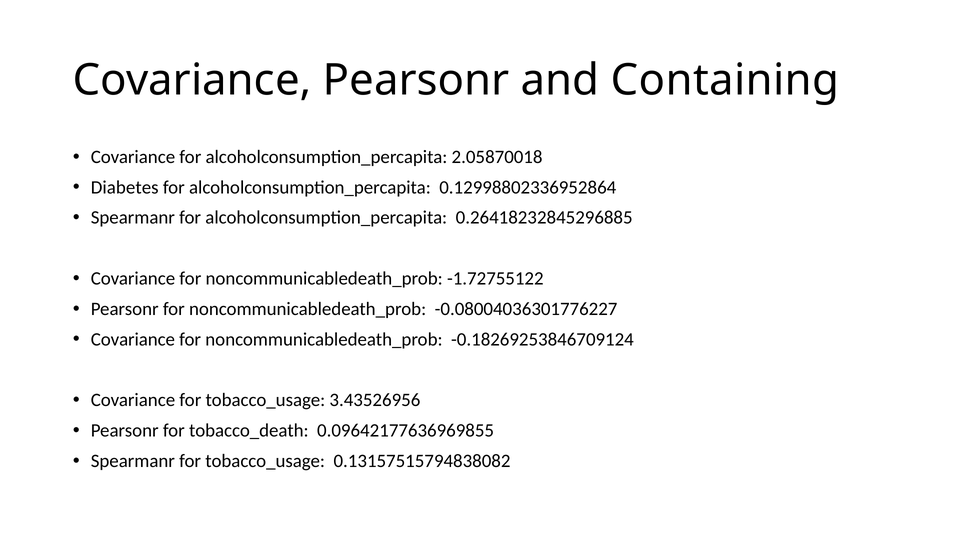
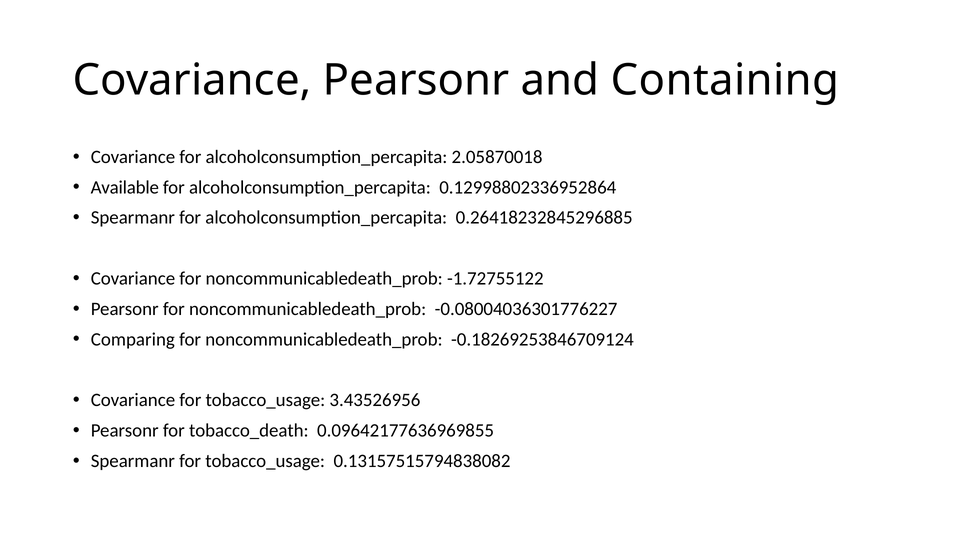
Diabetes: Diabetes -> Available (125, 187)
Covariance: Covariance -> Comparing (133, 339)
